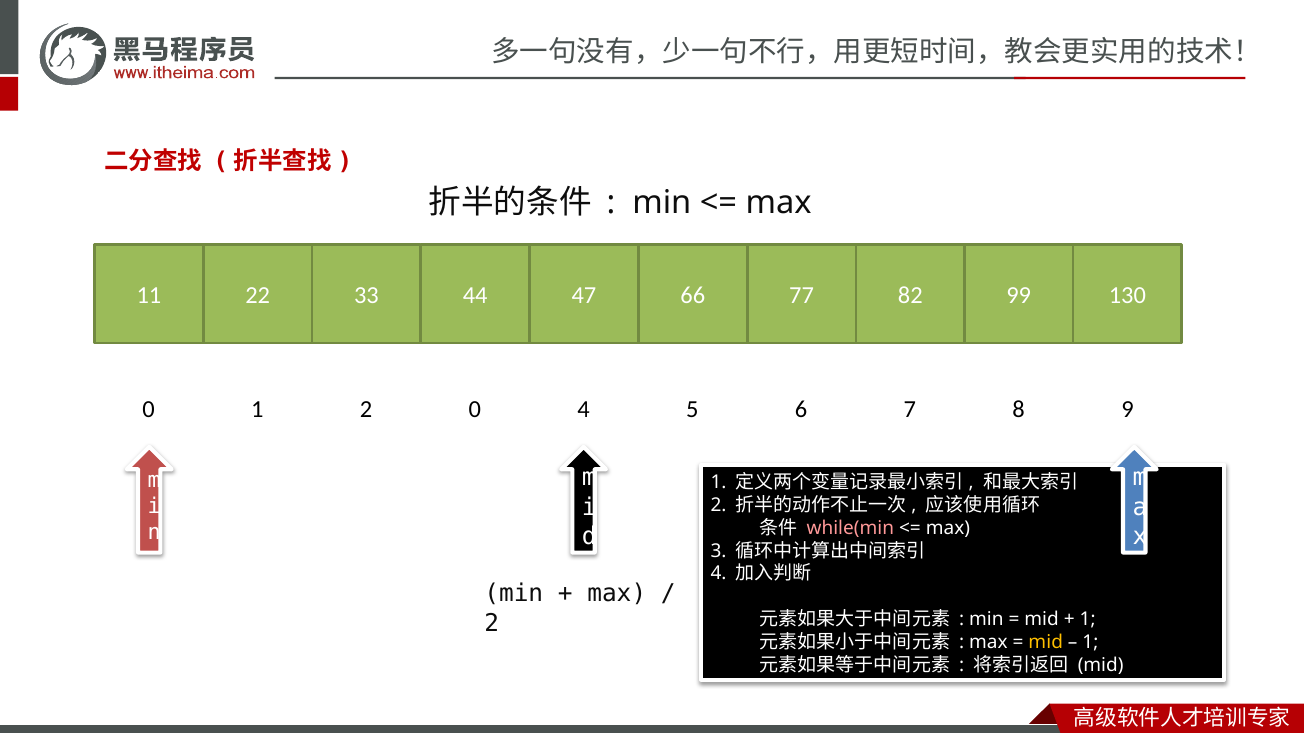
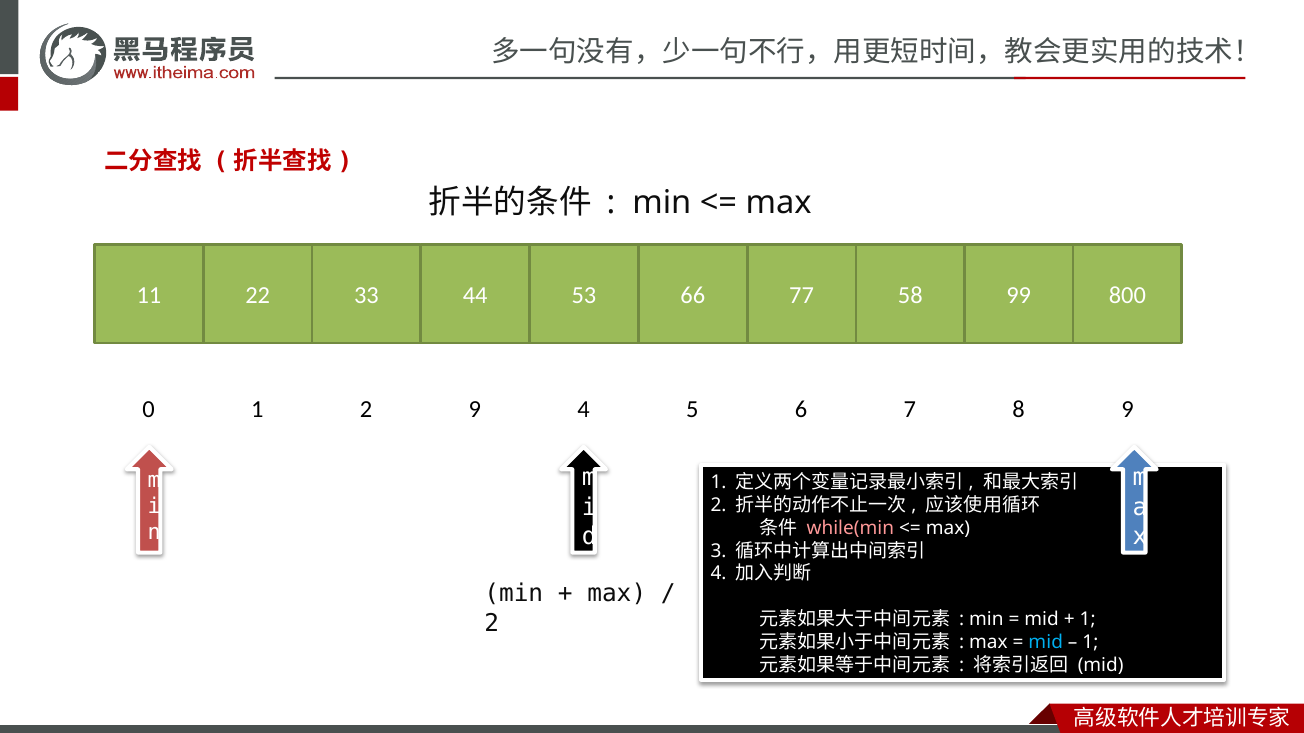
47: 47 -> 53 (584, 296)
82: 82 -> 58 (910, 296)
130: 130 -> 800 (1127, 296)
2 0: 0 -> 9 (475, 410)
mid colour: yellow -> light blue (1046, 643)
